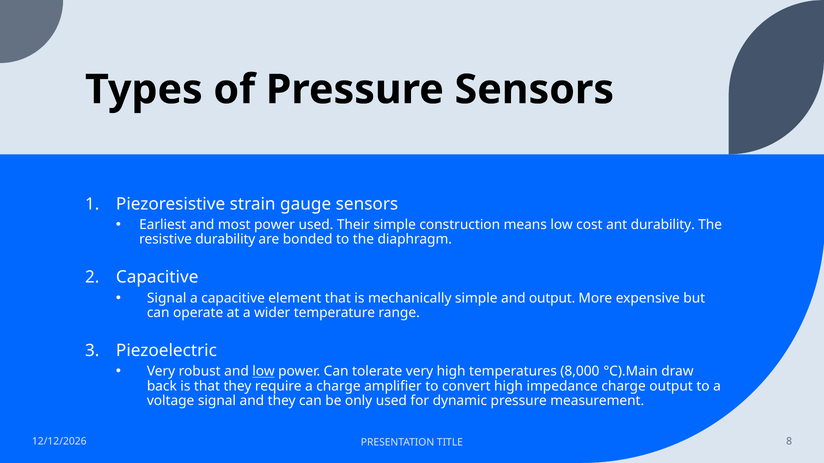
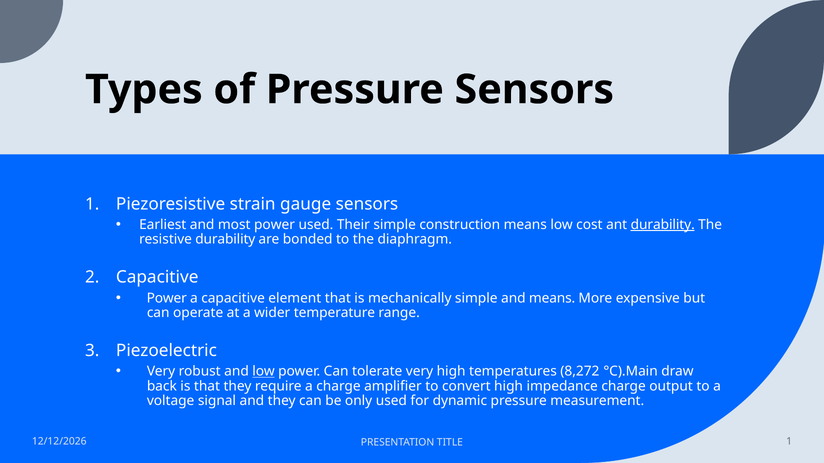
durability underline: none -> present (663, 225)
Signal: Signal -> Power (167, 298)
and output: output -> means (552, 298)
8,000: 8,000 -> 8,272 (580, 372)
TITLE 8: 8 -> 1 (789, 442)
